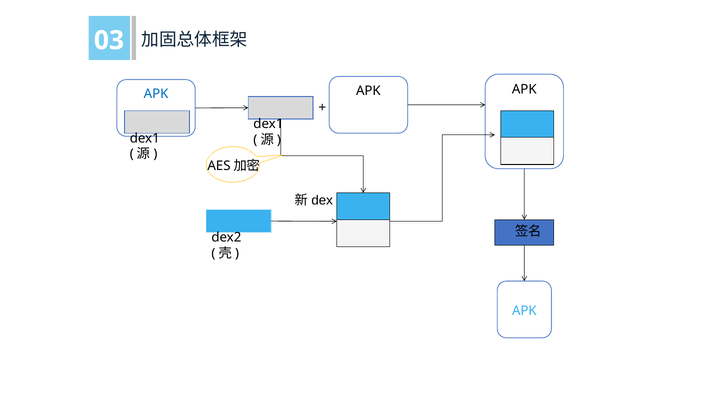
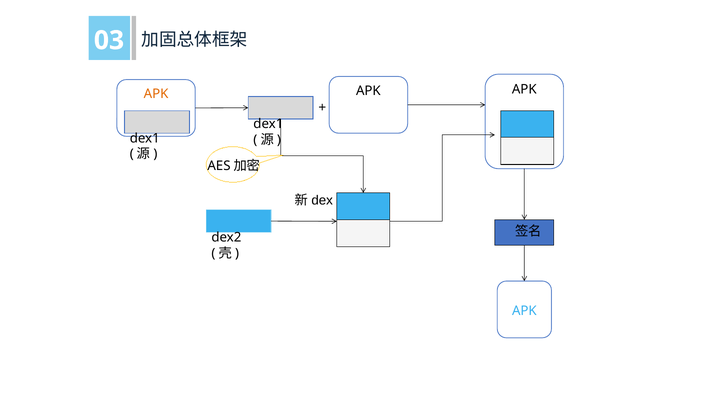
APK colour: blue -> orange (156, 94)
